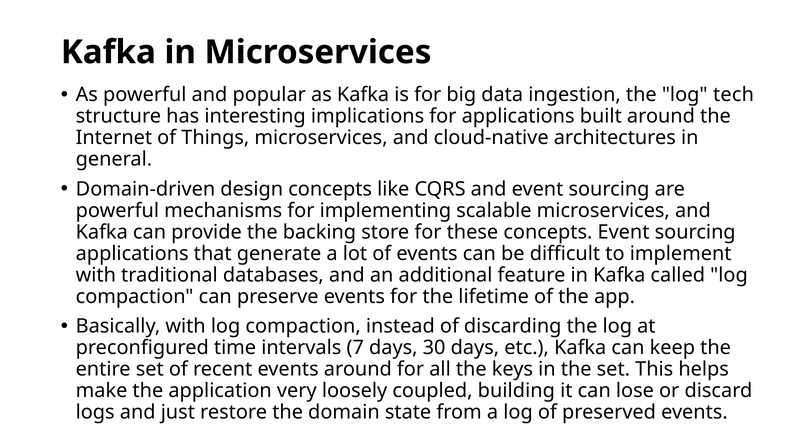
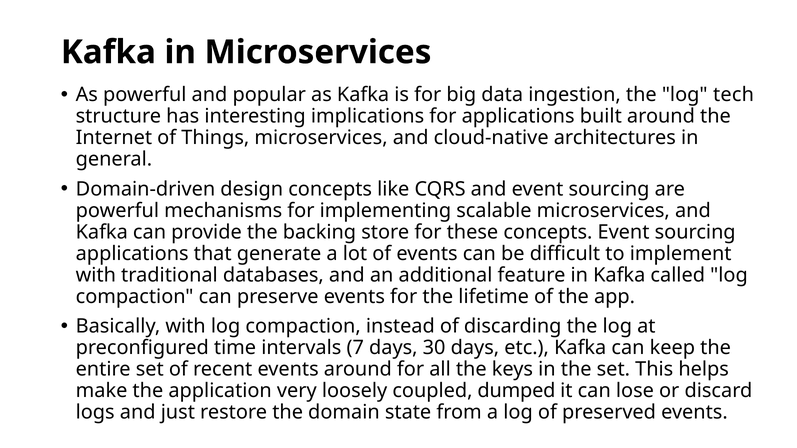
building: building -> dumped (516, 391)
